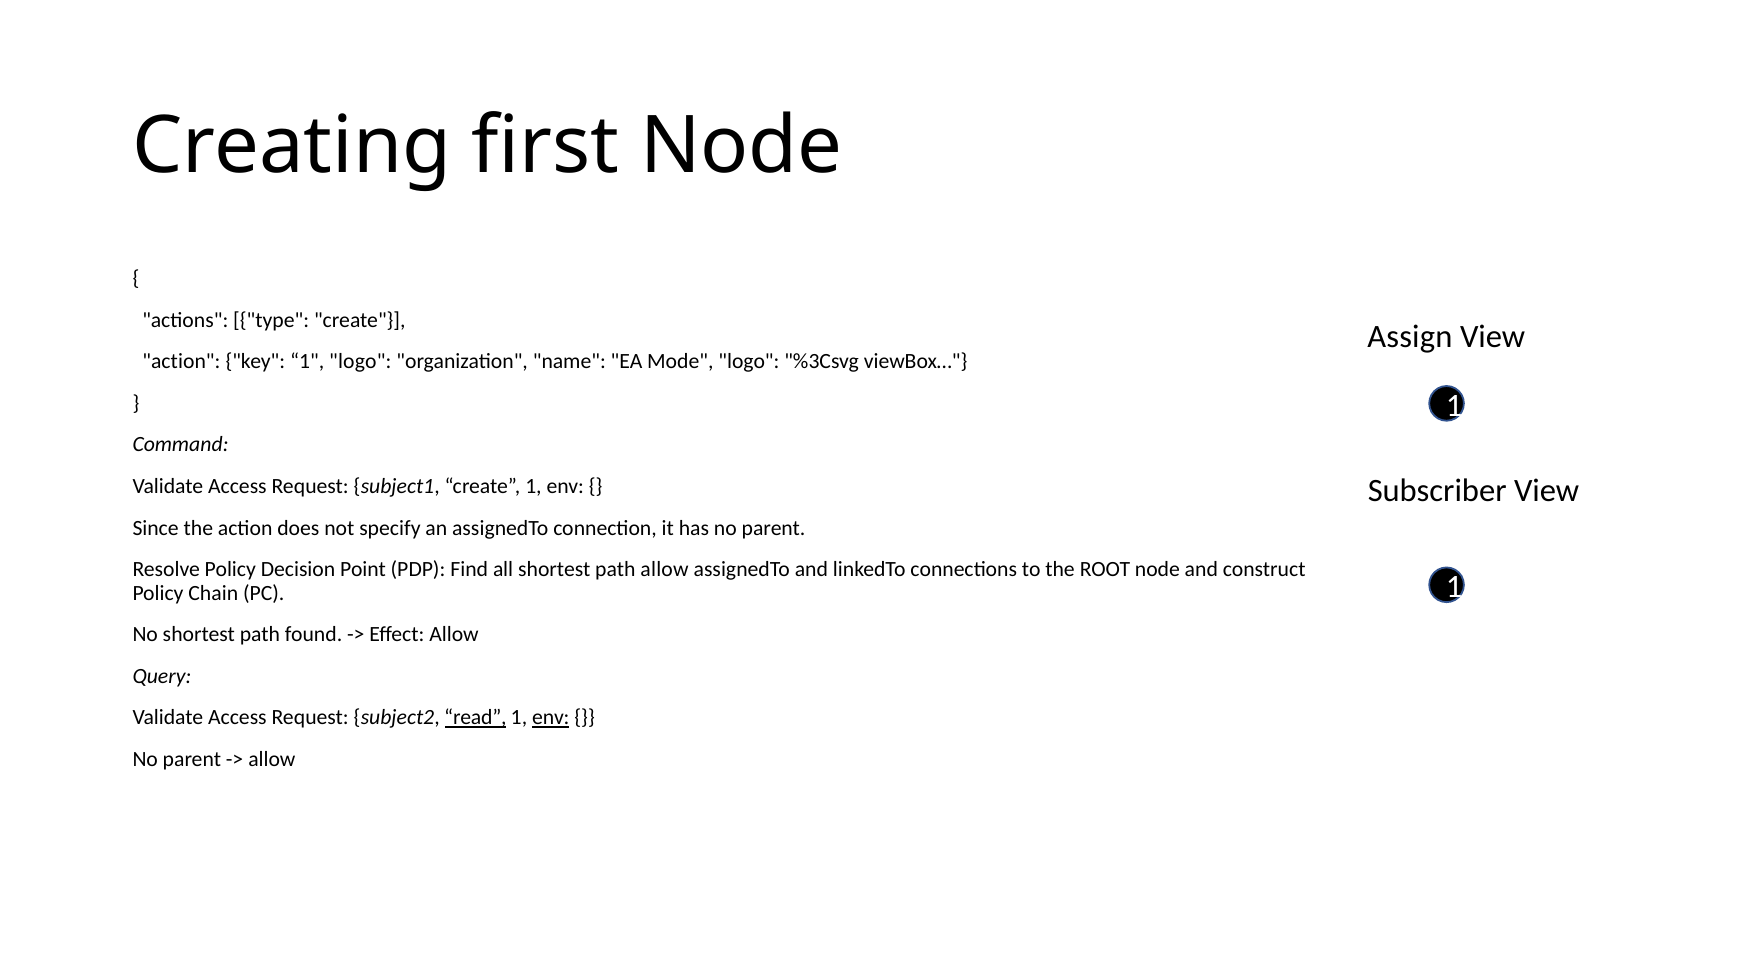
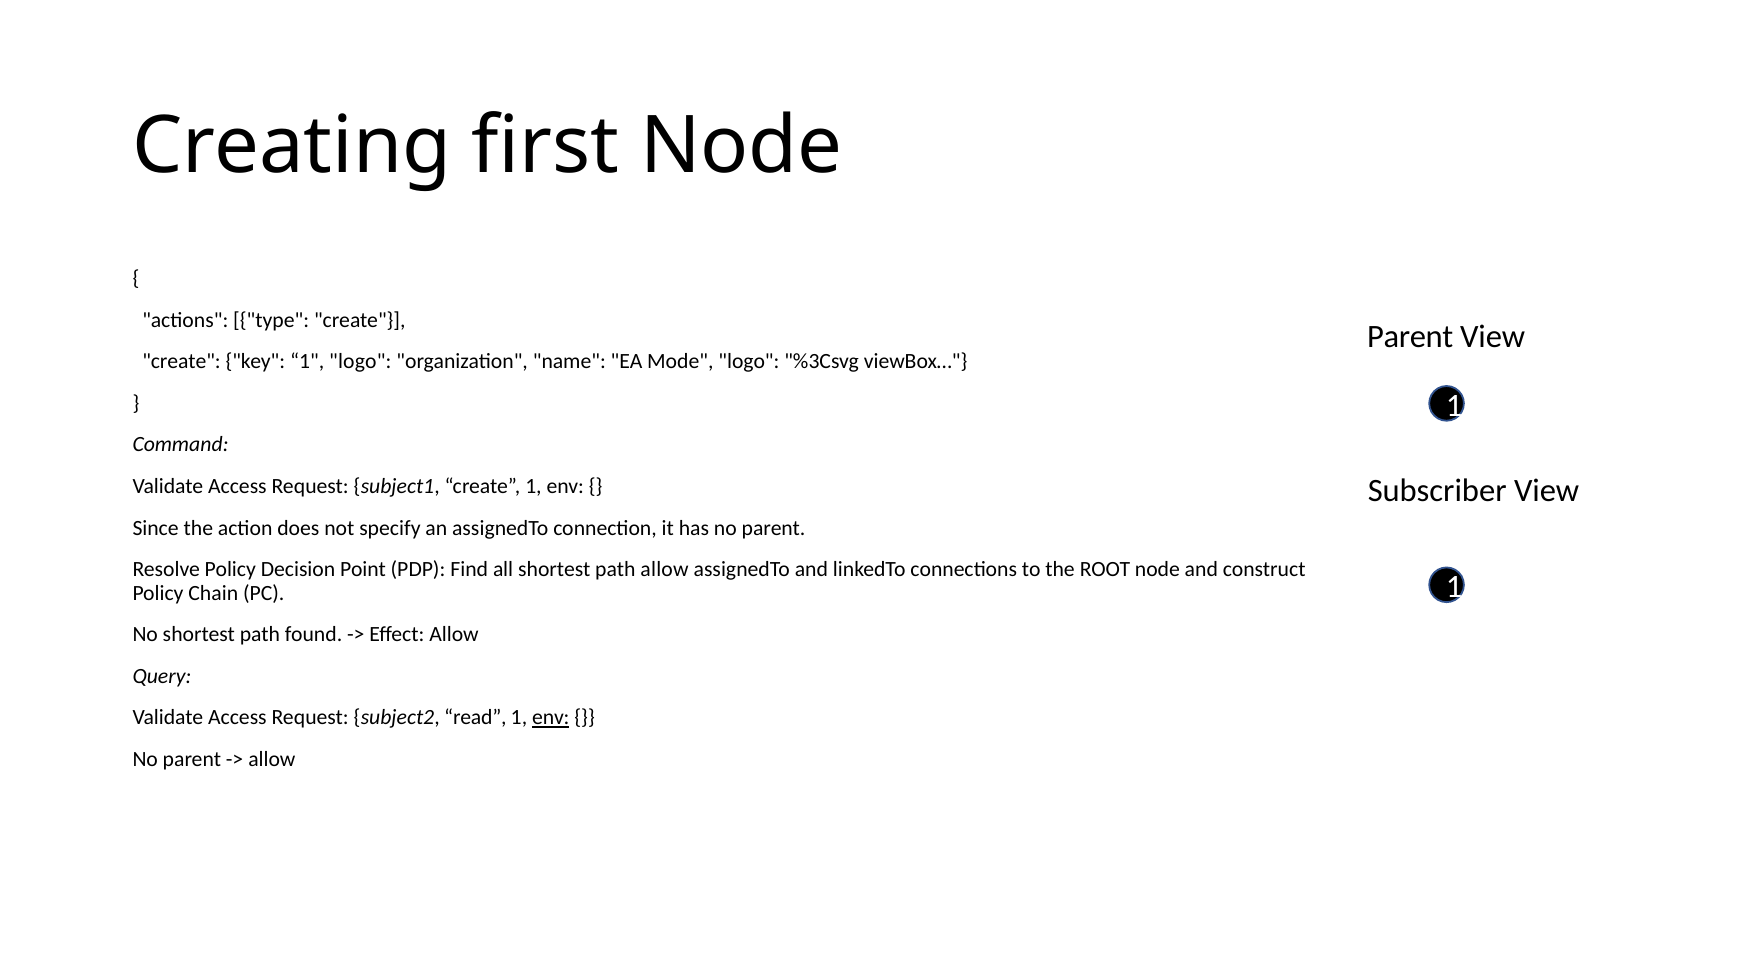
Assign: Assign -> Parent (1410, 336)
action: action -> create (181, 362)
read underline: present -> none (475, 718)
